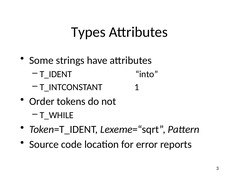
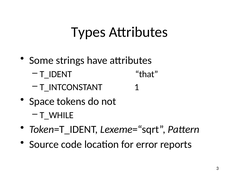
into: into -> that (147, 74)
Order: Order -> Space (42, 101)
